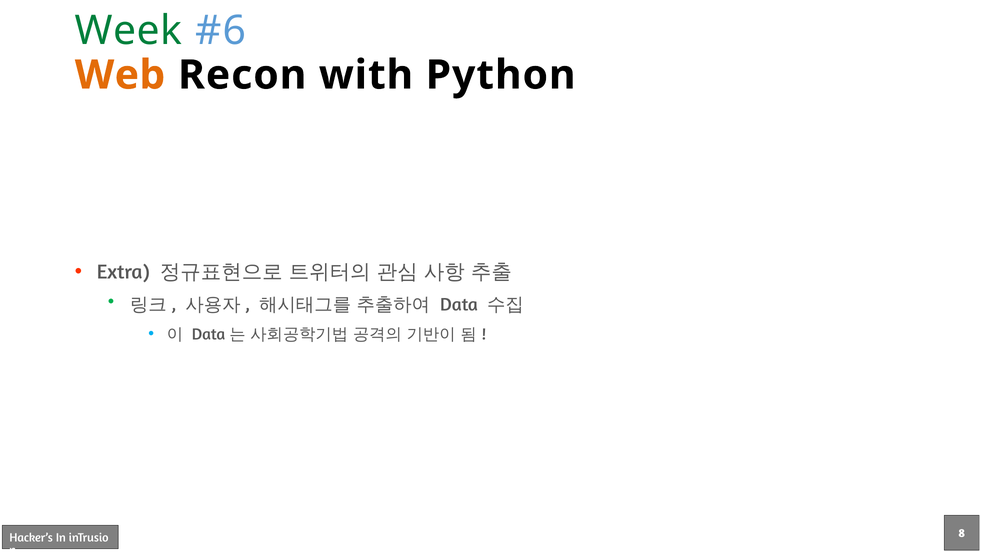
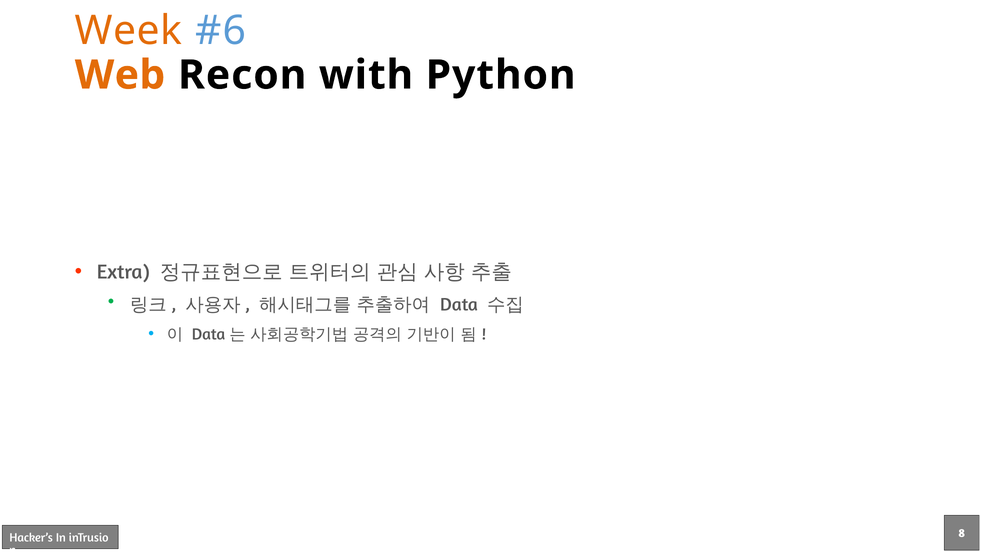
Week colour: green -> orange (129, 31)
